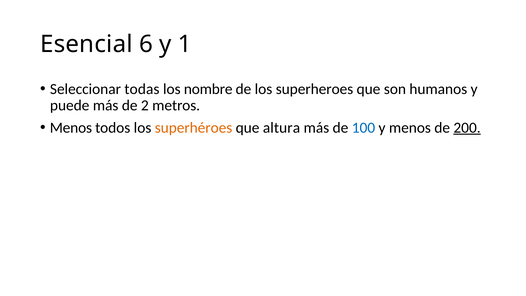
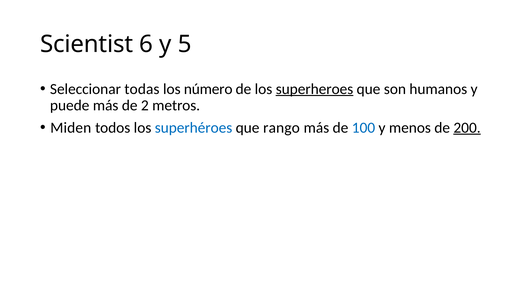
Esencial: Esencial -> Scientist (87, 44)
1: 1 -> 5 (185, 44)
nombre: nombre -> número (208, 89)
superheroes underline: none -> present (314, 89)
Menos: Menos -> Miden (71, 128)
superhéroes colour: orange -> blue (194, 128)
altura: altura -> rango (281, 128)
